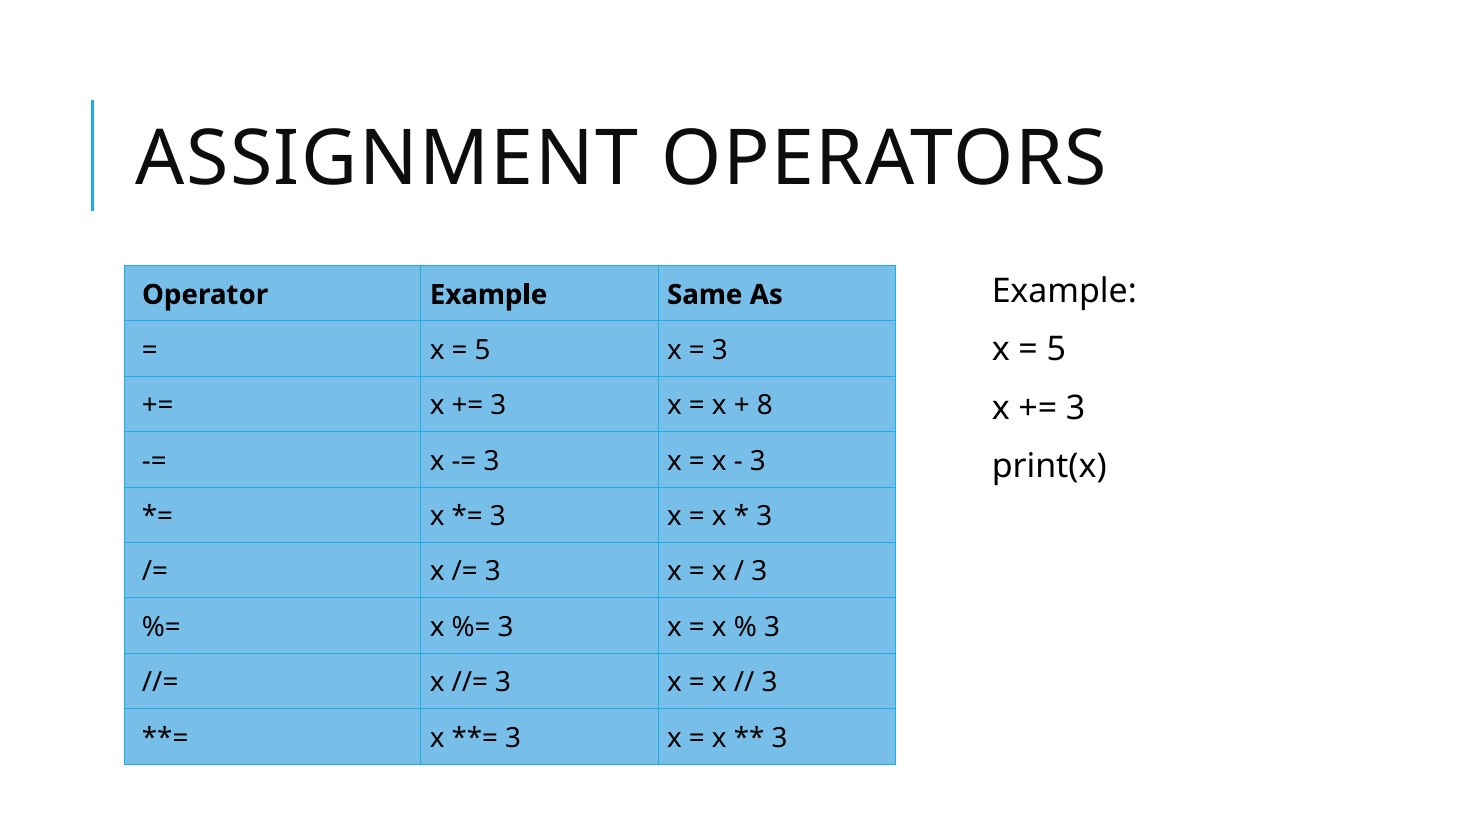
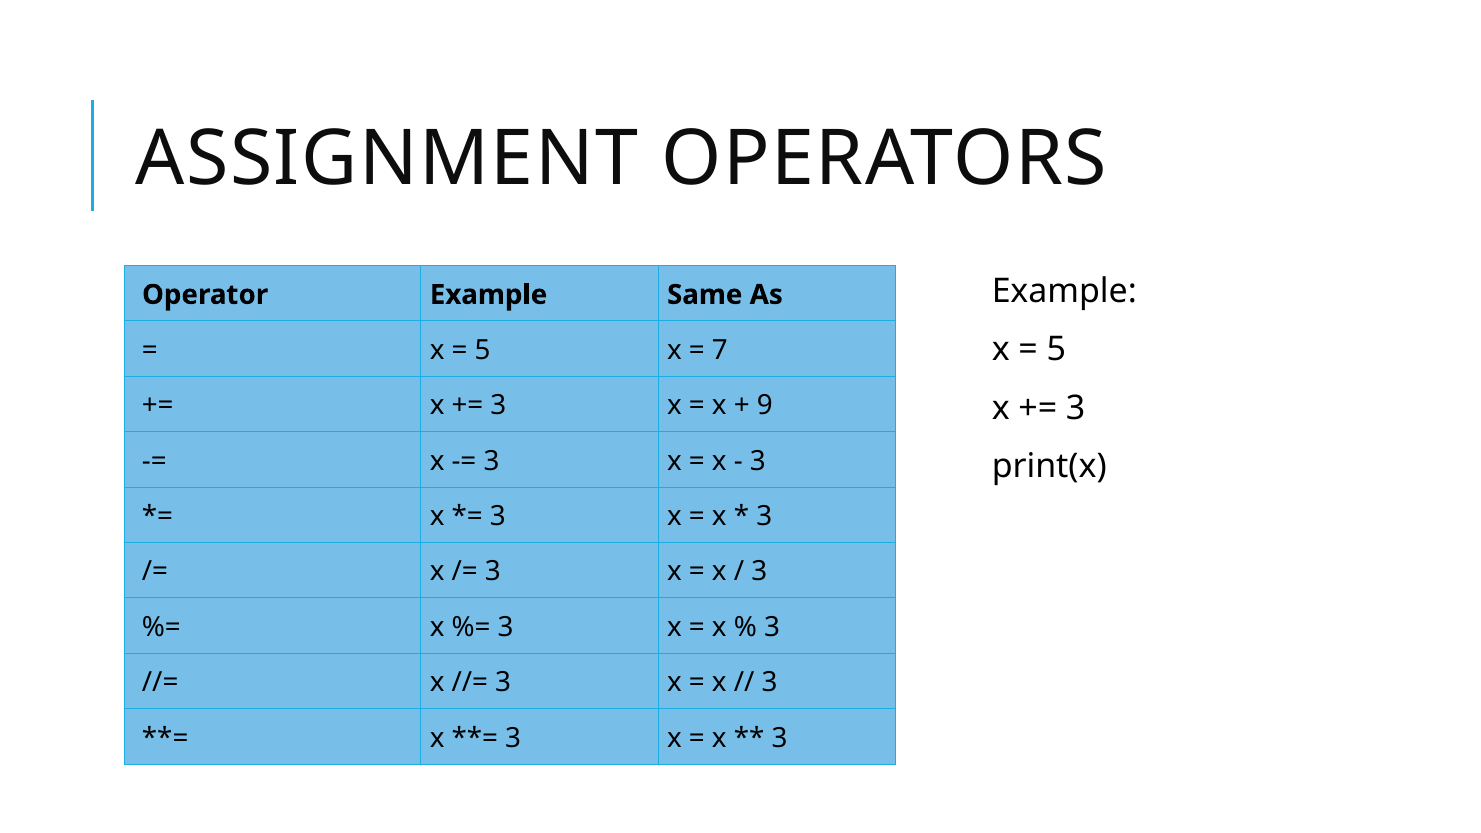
3: 3 -> 7 (720, 350)
8: 8 -> 9 (765, 406)
